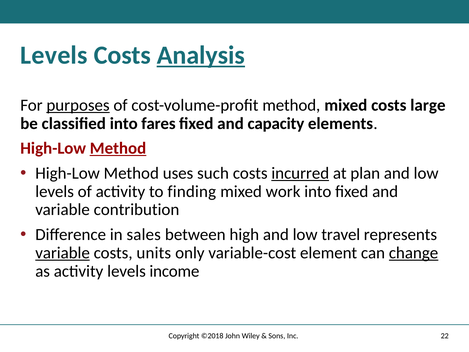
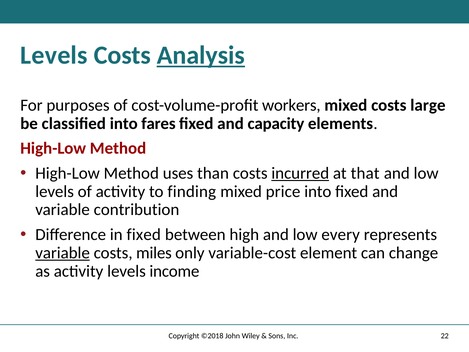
purposes underline: present -> none (78, 105)
cost-volume-profit method: method -> workers (291, 105)
Method underline: present -> none (118, 148)
such: such -> than (213, 173)
plan: plan -> that (365, 173)
work: work -> price (283, 191)
in sales: sales -> fixed (144, 234)
travel: travel -> every (341, 234)
units: units -> miles (154, 253)
change underline: present -> none (414, 253)
